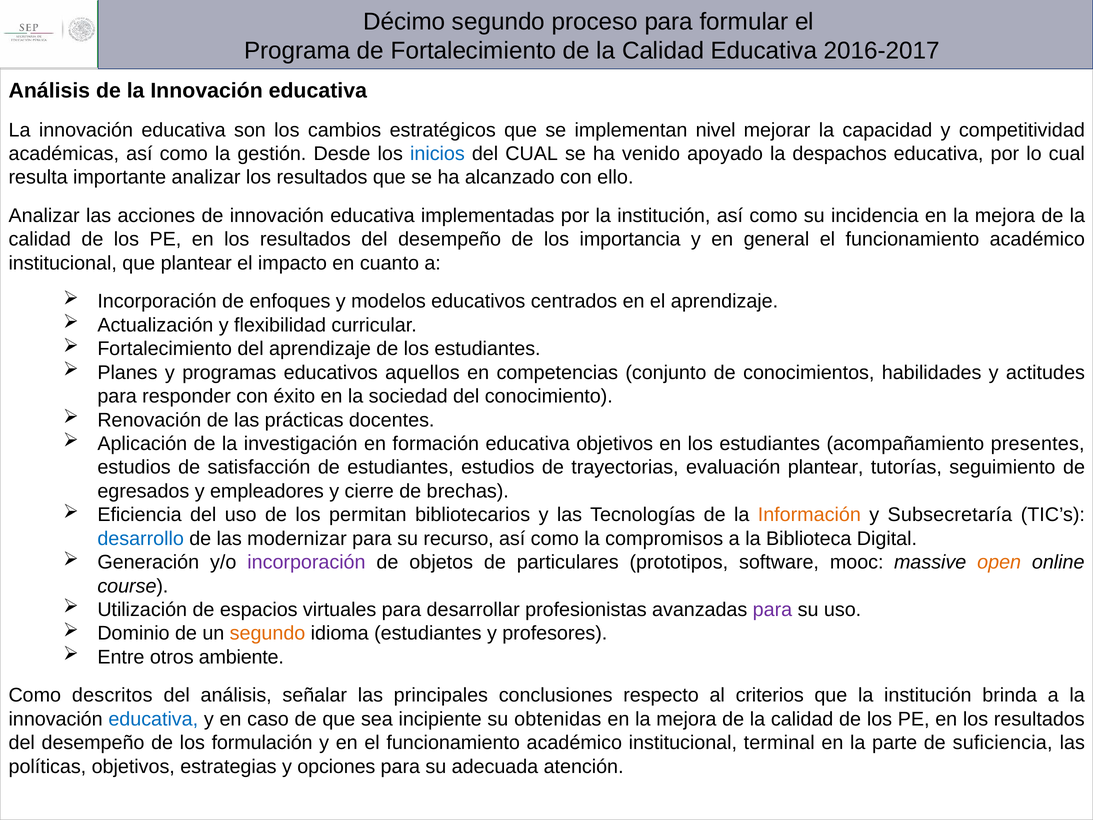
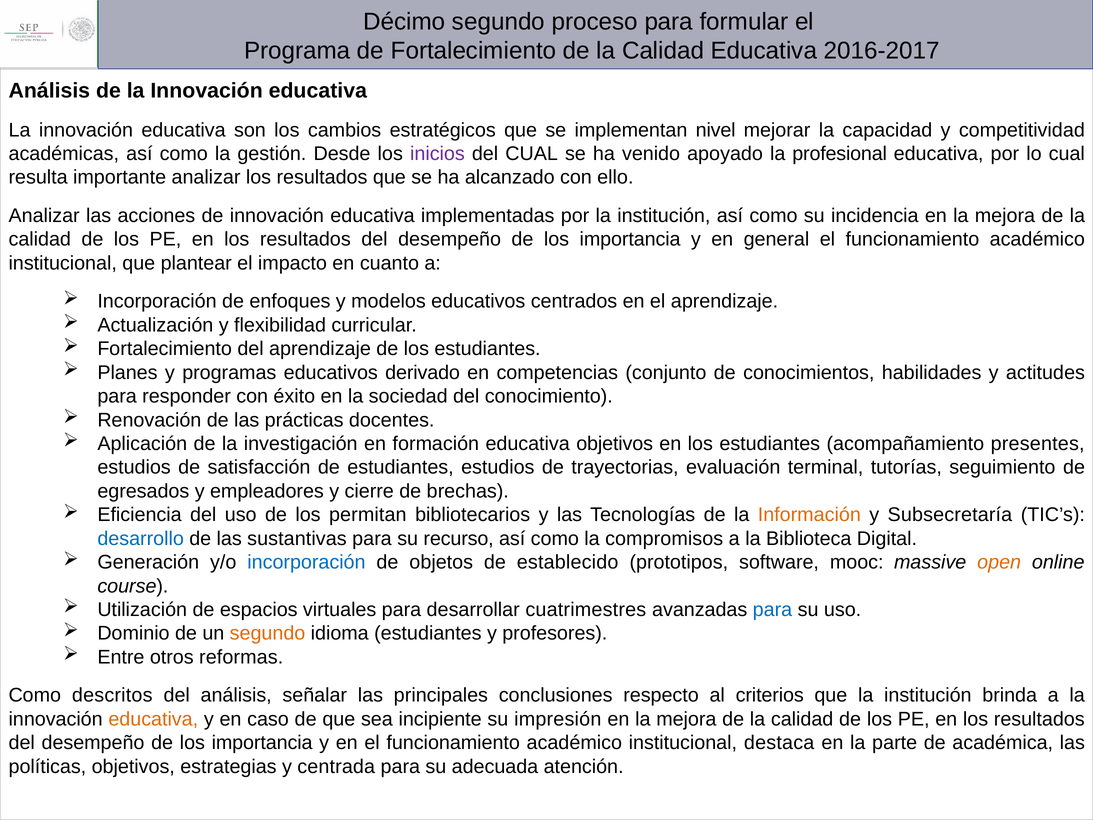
inicios colour: blue -> purple (437, 154)
despachos: despachos -> profesional (840, 154)
aquellos: aquellos -> derivado (423, 372)
evaluación plantear: plantear -> terminal (826, 467)
modernizar: modernizar -> sustantivas (297, 538)
incorporación colour: purple -> blue (306, 562)
particulares: particulares -> establecido (568, 562)
profesionistas: profesionistas -> cuatrimestres (586, 610)
para colour: purple -> blue (772, 610)
ambiente: ambiente -> reformas (241, 657)
educativa colour: blue -> orange (153, 719)
obtenidas: obtenidas -> impresión (558, 719)
formulación: formulación -> importancia (262, 743)
terminal: terminal -> destaca (779, 743)
de suficiencia: suficiencia -> académica (1003, 743)
opciones: opciones -> centrada (336, 766)
